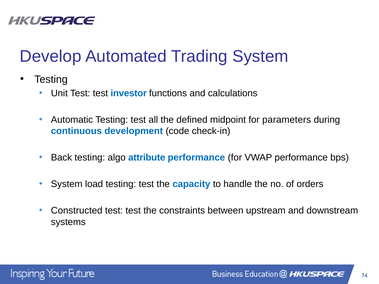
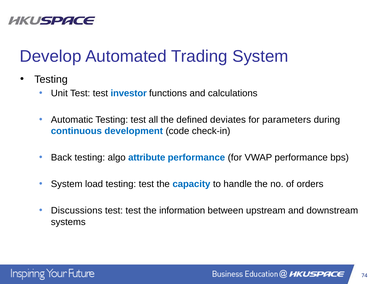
midpoint: midpoint -> deviates (228, 120)
Constructed: Constructed -> Discussions (77, 211)
constraints: constraints -> information (182, 211)
